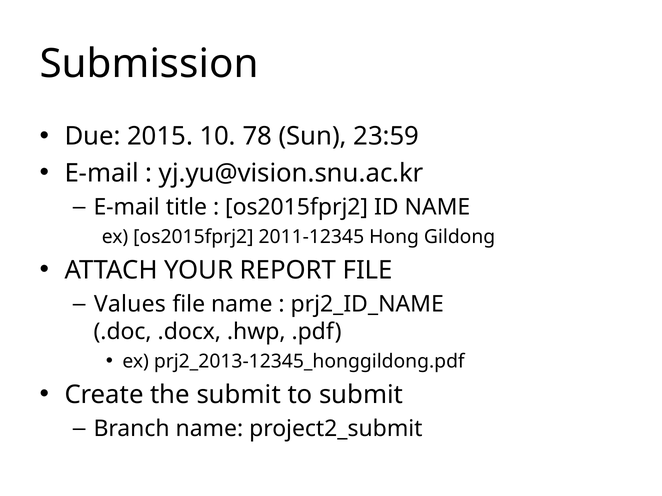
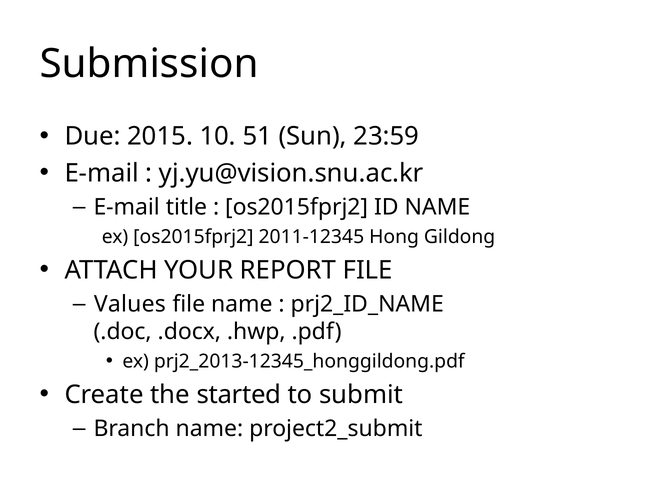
78: 78 -> 51 (257, 136)
the submit: submit -> started (239, 395)
